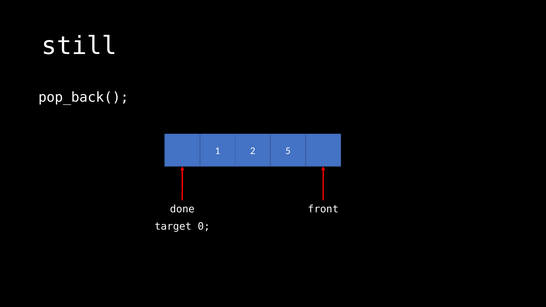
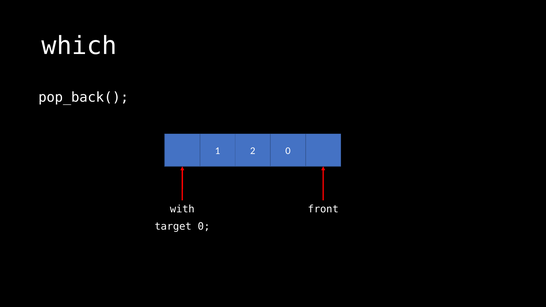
still: still -> which (79, 46)
2 5: 5 -> 0 (288, 151)
done: done -> with (182, 209)
